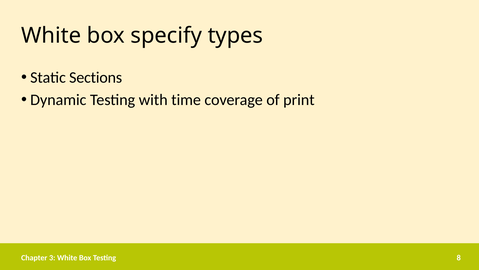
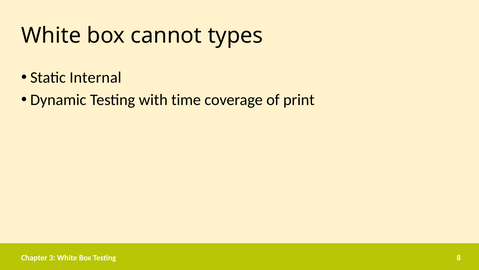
specify: specify -> cannot (166, 35)
Sections: Sections -> Internal (95, 77)
